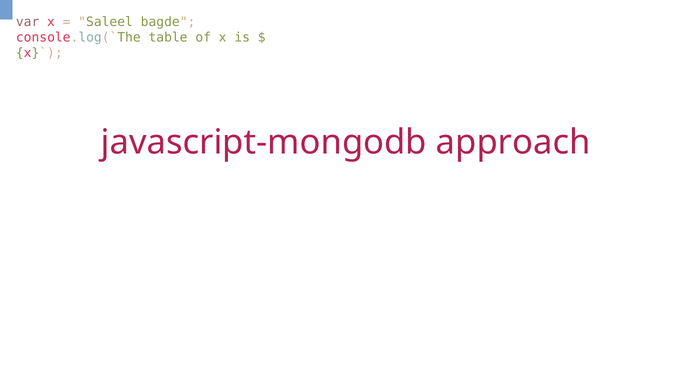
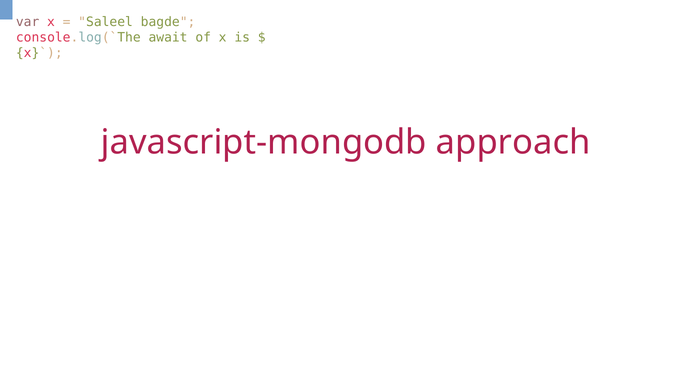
table: table -> await (168, 38)
